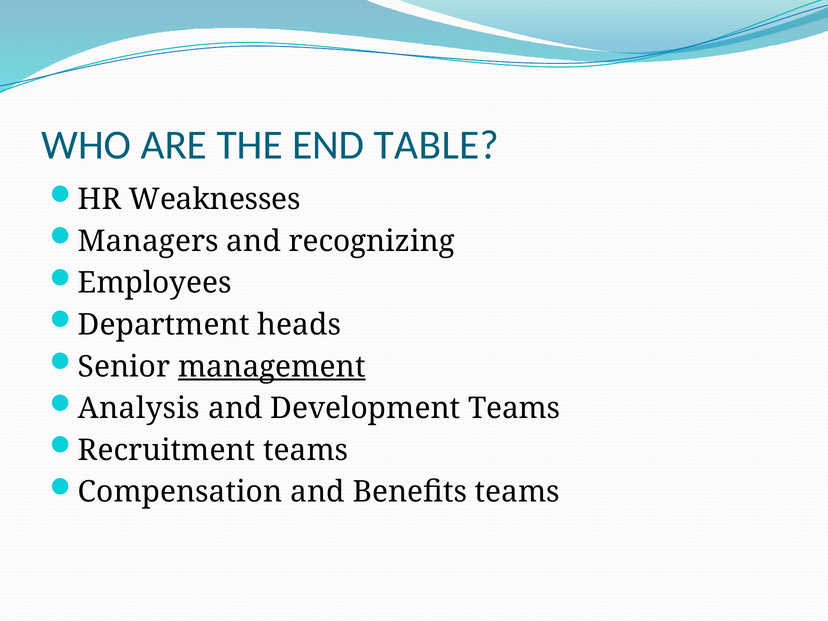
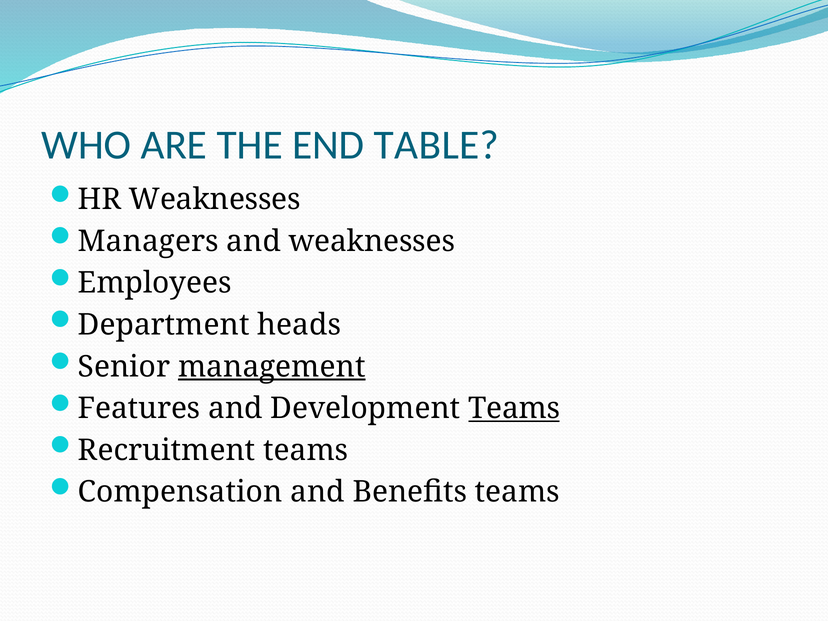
and recognizing: recognizing -> weaknesses (372, 241)
Analysis: Analysis -> Features (139, 408)
Teams underline: none -> present (514, 408)
